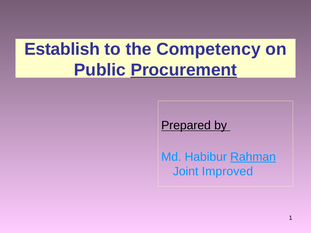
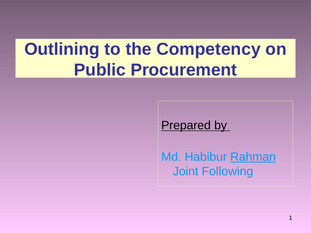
Establish: Establish -> Outlining (62, 49)
Procurement underline: present -> none (184, 70)
Improved: Improved -> Following (227, 172)
